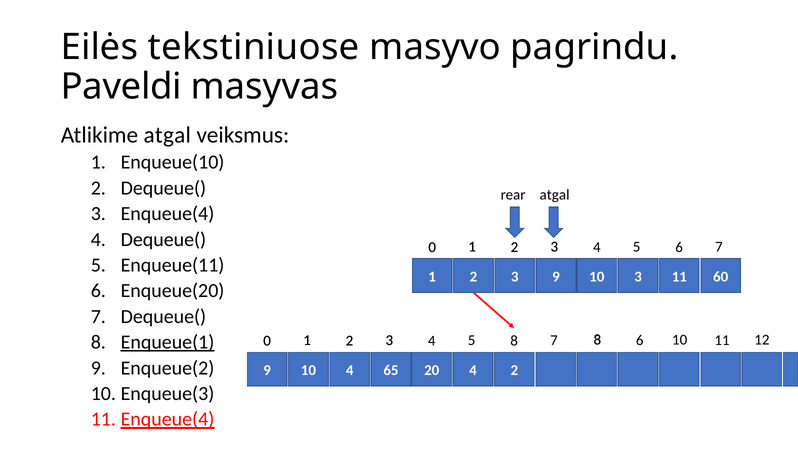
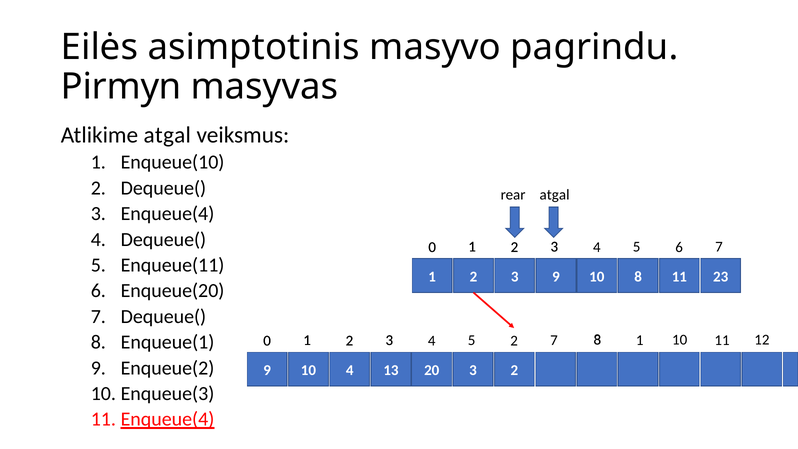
tekstiniuose: tekstiniuose -> asimptotinis (254, 47)
Paveldi: Paveldi -> Pirmyn (121, 87)
10 3: 3 -> 8 (638, 277)
60: 60 -> 23 (721, 277)
Enqueue(1 underline: present -> none (168, 342)
5 8: 8 -> 2 (514, 341)
6: 6 -> 1 (640, 340)
65: 65 -> 13 (391, 370)
20 4: 4 -> 3 (473, 370)
